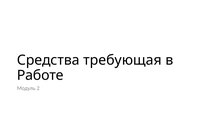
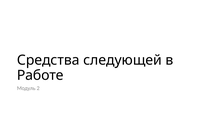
требующая: требующая -> следующей (123, 60)
